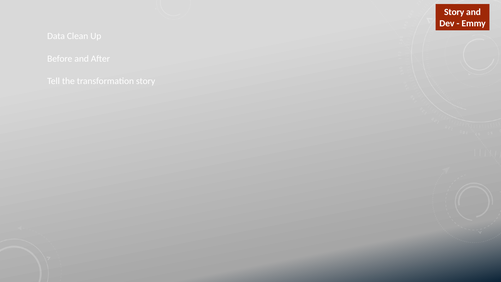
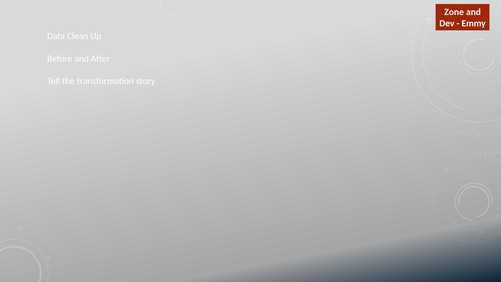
Story: Story -> Zone (454, 12)
